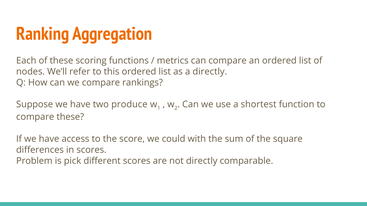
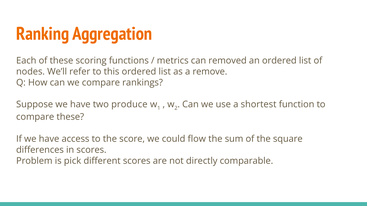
can compare: compare -> removed (228, 61)
a directly: directly -> remove (210, 72)
with: with -> flow (197, 139)
